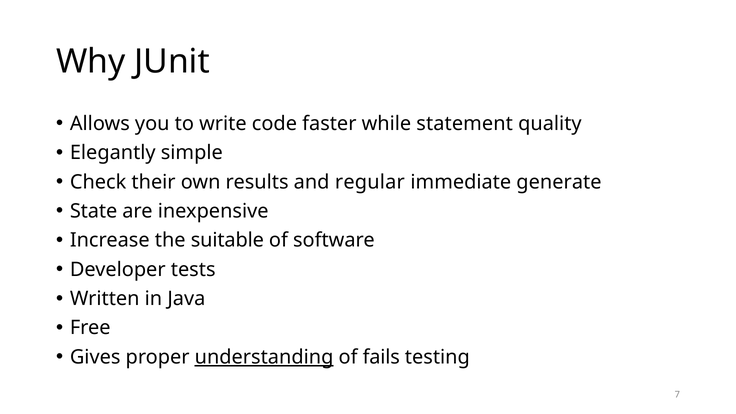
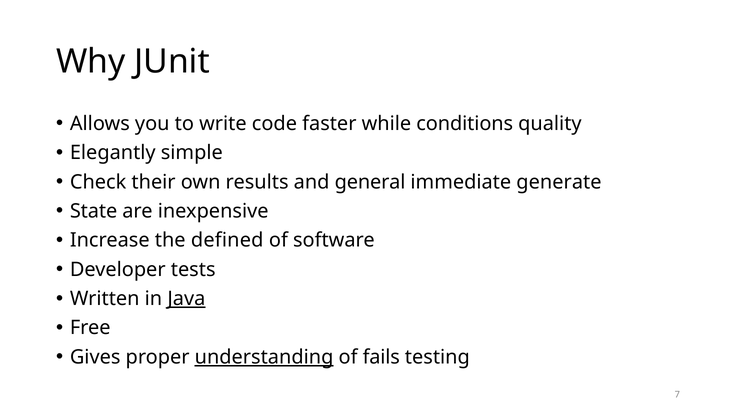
statement: statement -> conditions (465, 124)
regular: regular -> general (370, 182)
suitable: suitable -> defined (227, 240)
Java underline: none -> present (186, 299)
